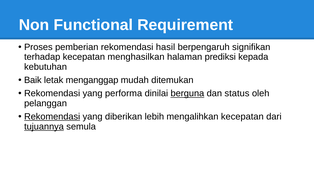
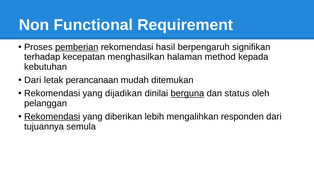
pemberian underline: none -> present (77, 47)
prediksi: prediksi -> method (220, 57)
Baik: Baik -> Dari (33, 80)
menganggap: menganggap -> perancanaan (92, 80)
performa: performa -> dijadikan (124, 94)
mengalihkan kecepatan: kecepatan -> responden (242, 117)
tujuannya underline: present -> none (44, 127)
